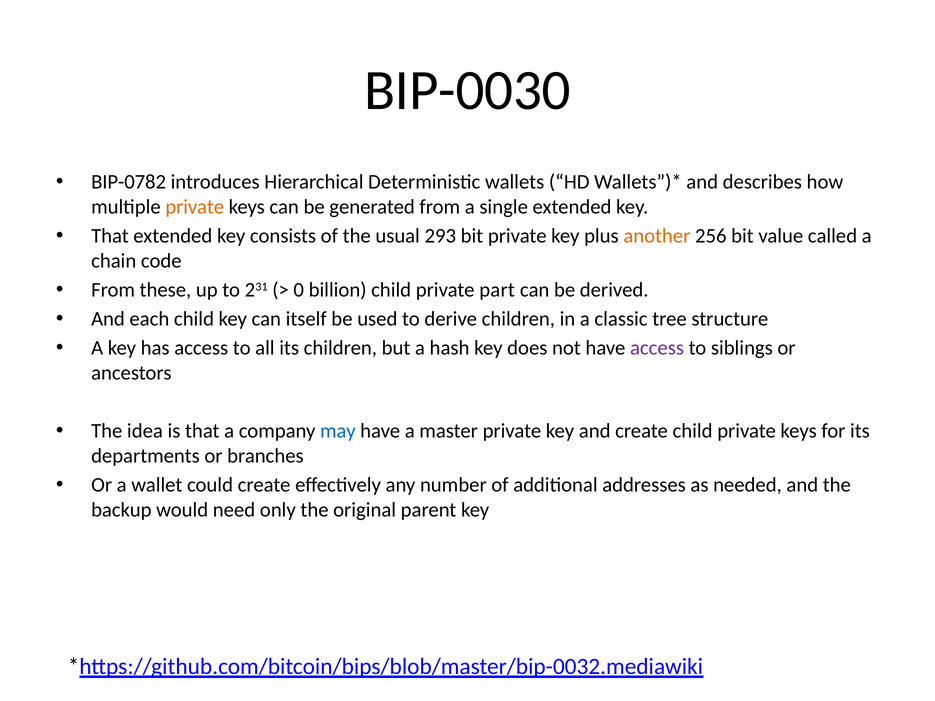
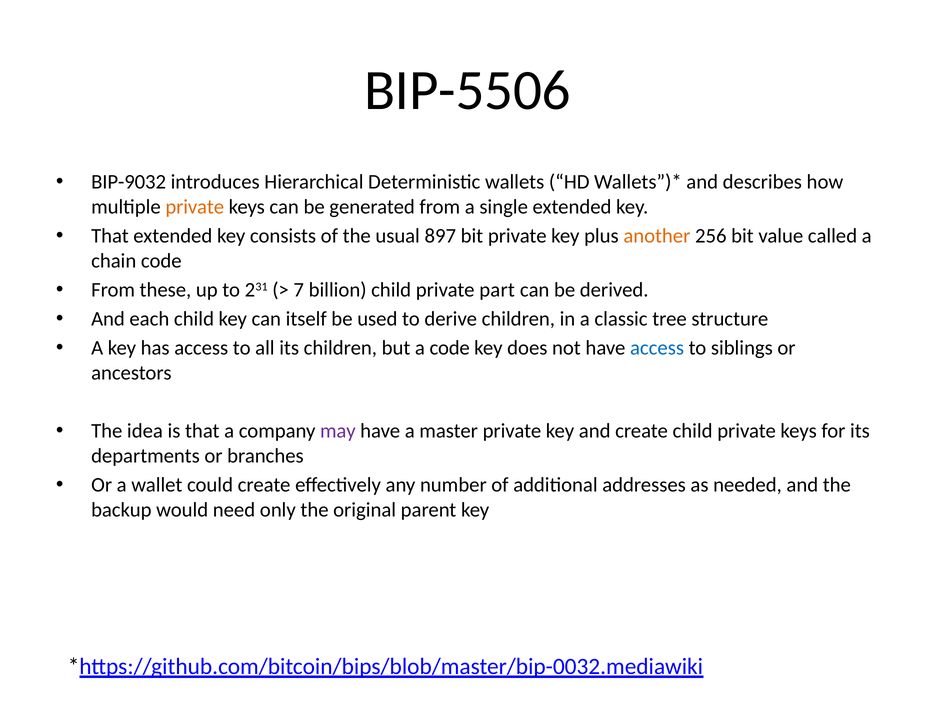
BIP-0030: BIP-0030 -> BIP-5506 (467, 91)
BIP-0782: BIP-0782 -> BIP-9032 (129, 182)
293: 293 -> 897 (440, 236)
0: 0 -> 7 (299, 290)
a hash: hash -> code (450, 348)
access colour: purple -> blue (657, 348)
may colour: blue -> purple (338, 431)
